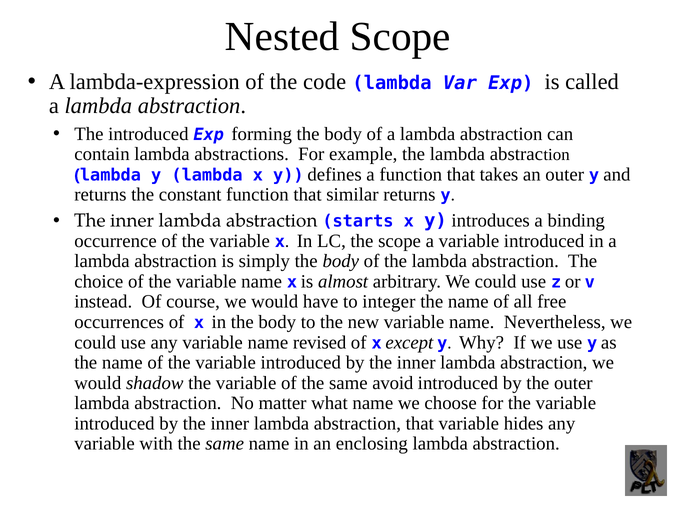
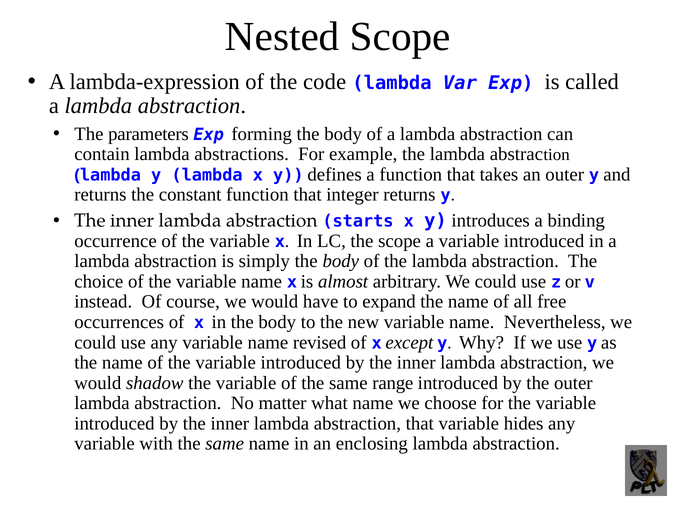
The introduced: introduced -> parameters (148, 134)
similar: similar -> integer (352, 195)
integer: integer -> expand (389, 302)
avoid: avoid -> range (393, 383)
